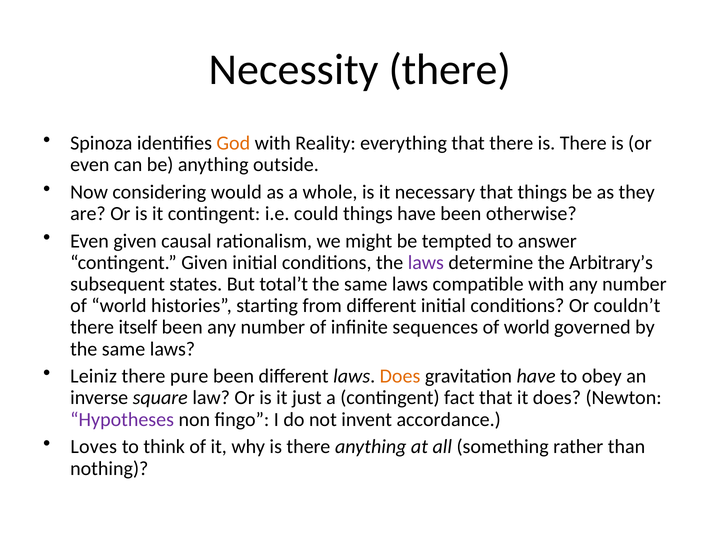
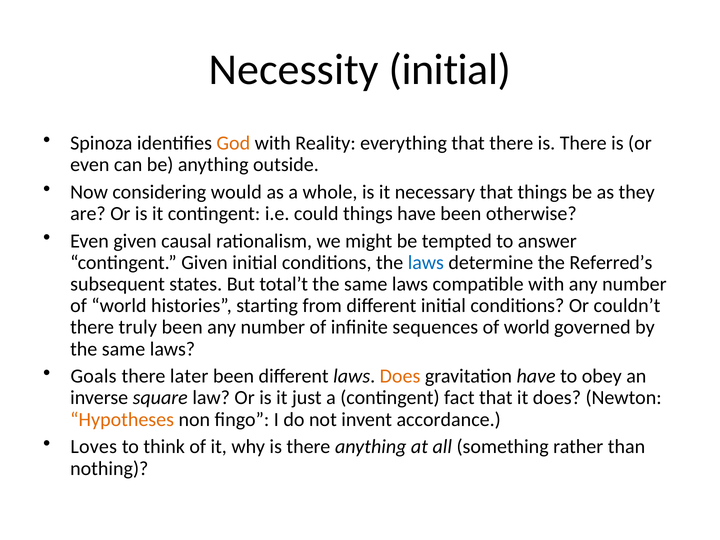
Necessity there: there -> initial (450, 70)
laws colour: purple -> blue (426, 263)
Arbitrary’s: Arbitrary’s -> Referred’s (611, 263)
itself: itself -> truly (138, 327)
Leiniz: Leiniz -> Goals (94, 376)
pure: pure -> later (189, 376)
Hypotheses colour: purple -> orange (122, 419)
